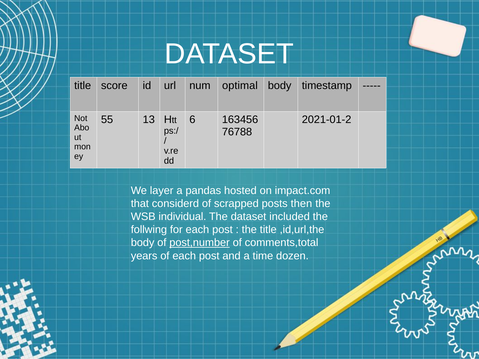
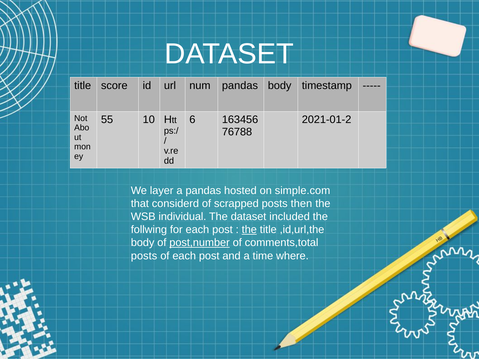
num optimal: optimal -> pandas (240, 86)
13: 13 -> 10 (149, 120)
impact.com: impact.com -> simple.com (303, 191)
the underline: none -> present (249, 230)
years: years -> posts (144, 256)
dozen: dozen -> where (292, 256)
